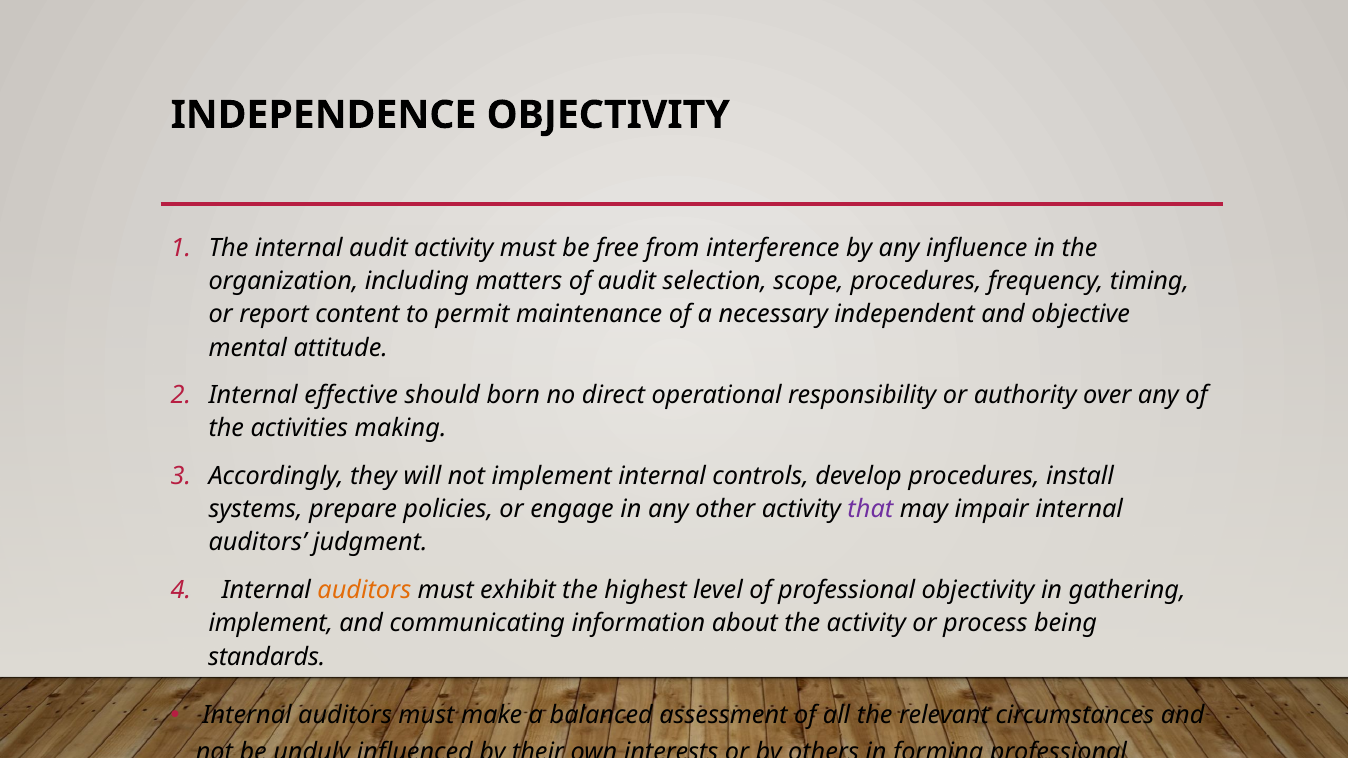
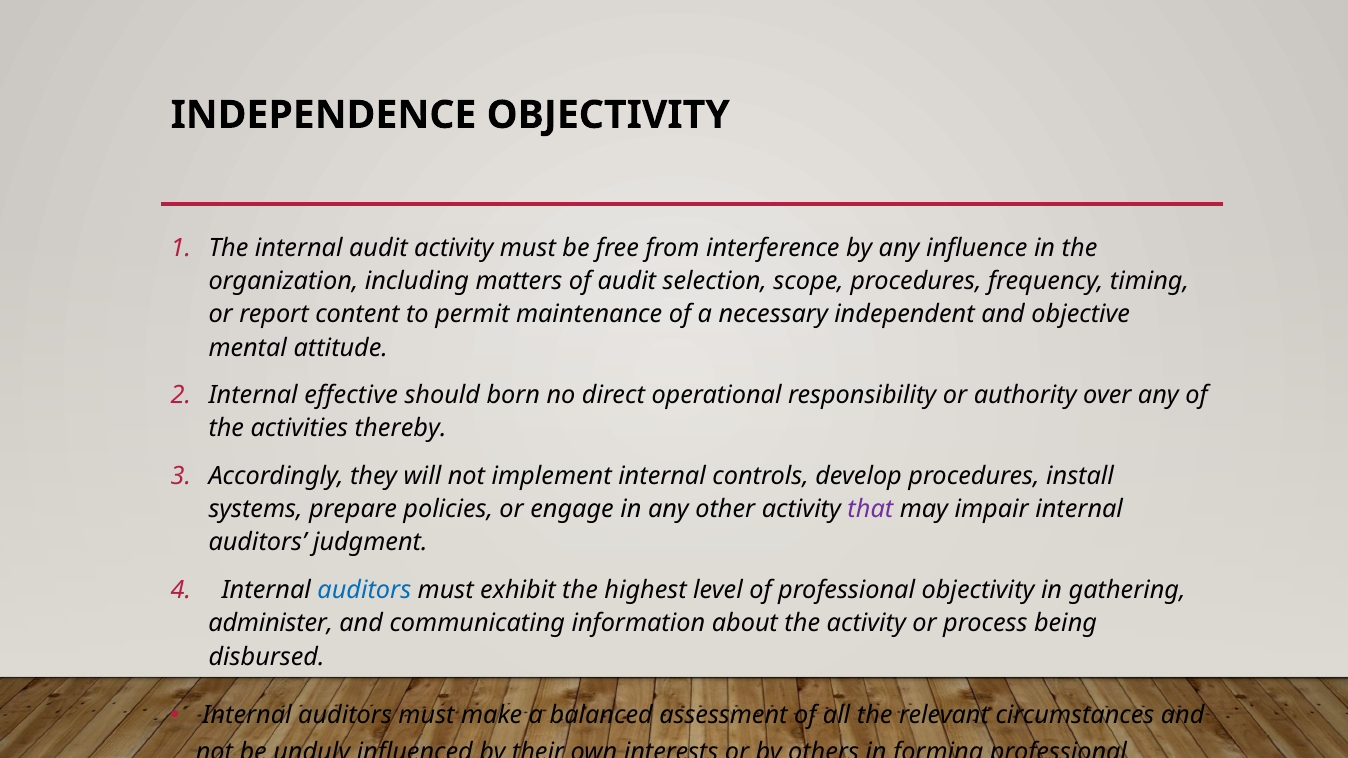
making: making -> thereby (401, 429)
auditors colour: orange -> blue (364, 590)
implement: implement -> administer (271, 624)
standards: standards -> disbursed (267, 657)
